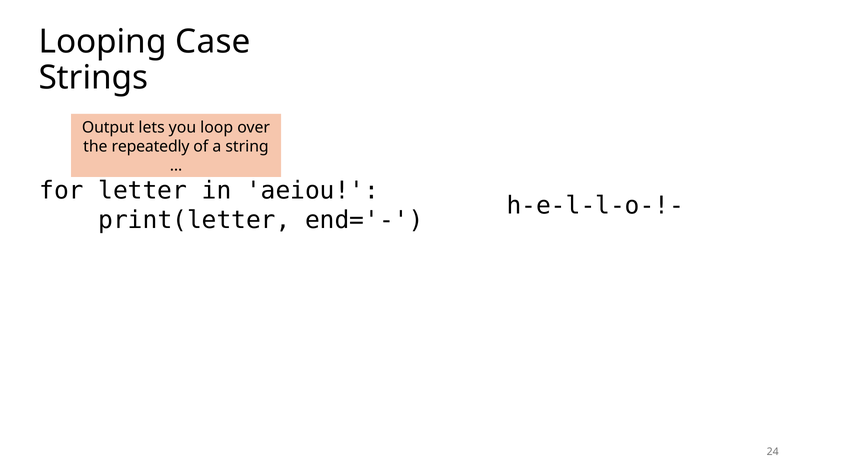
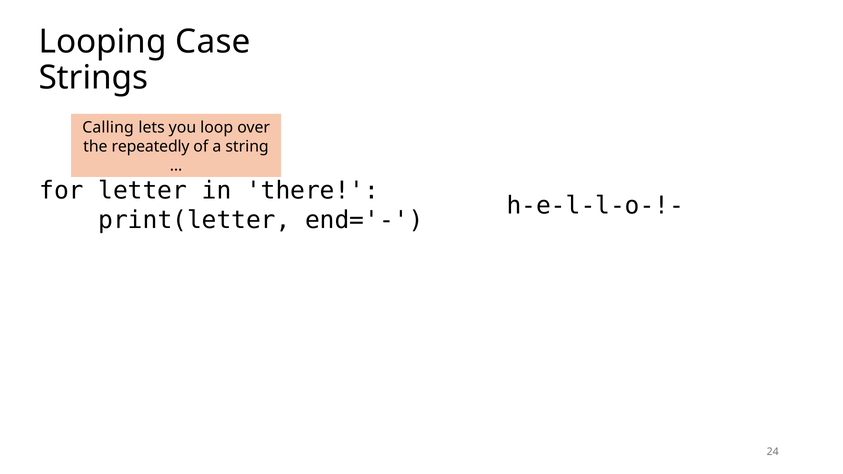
Output: Output -> Calling (108, 128)
aeiou: aeiou -> there (313, 191)
